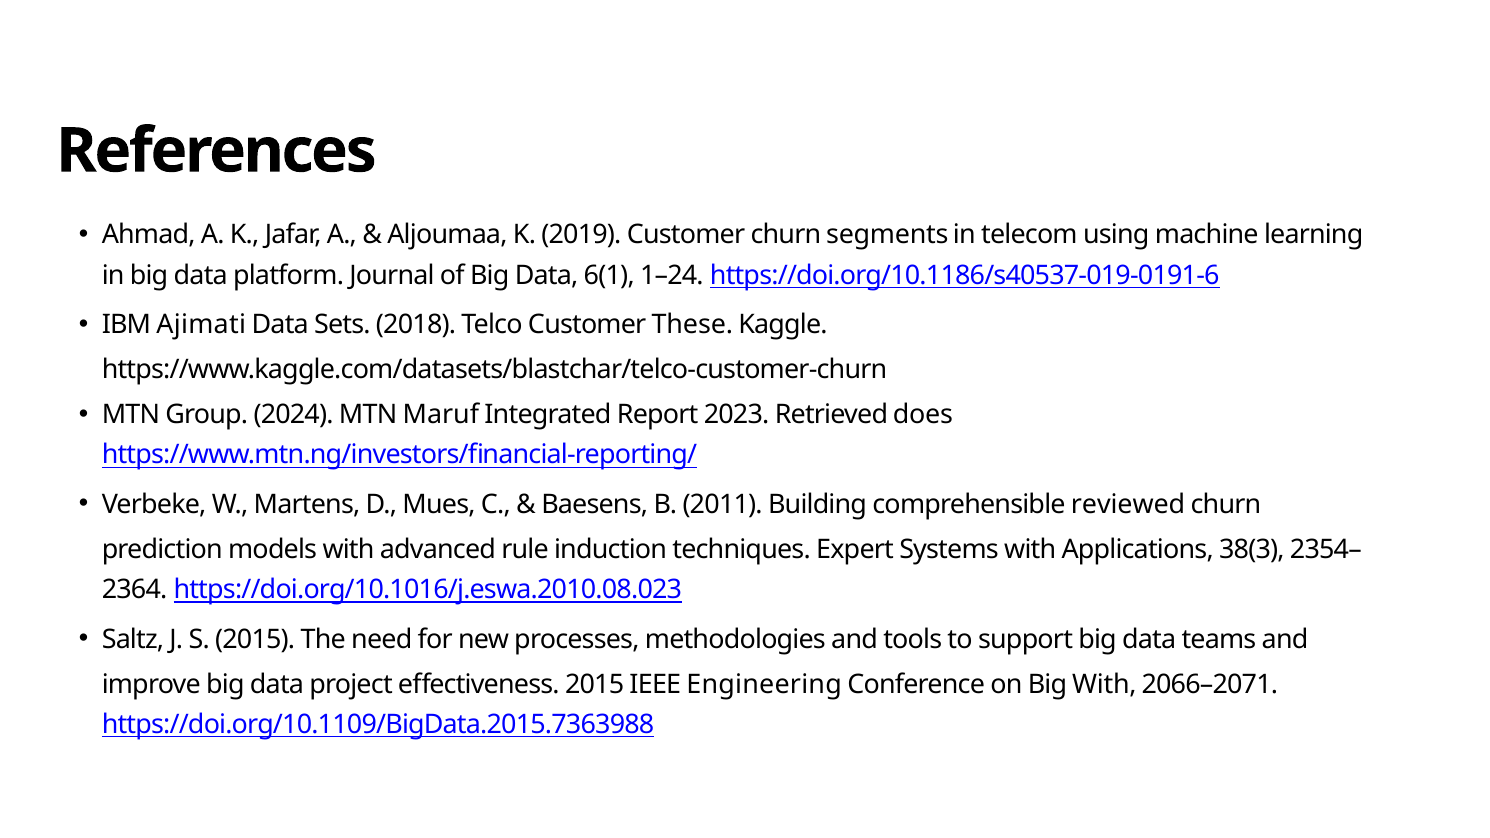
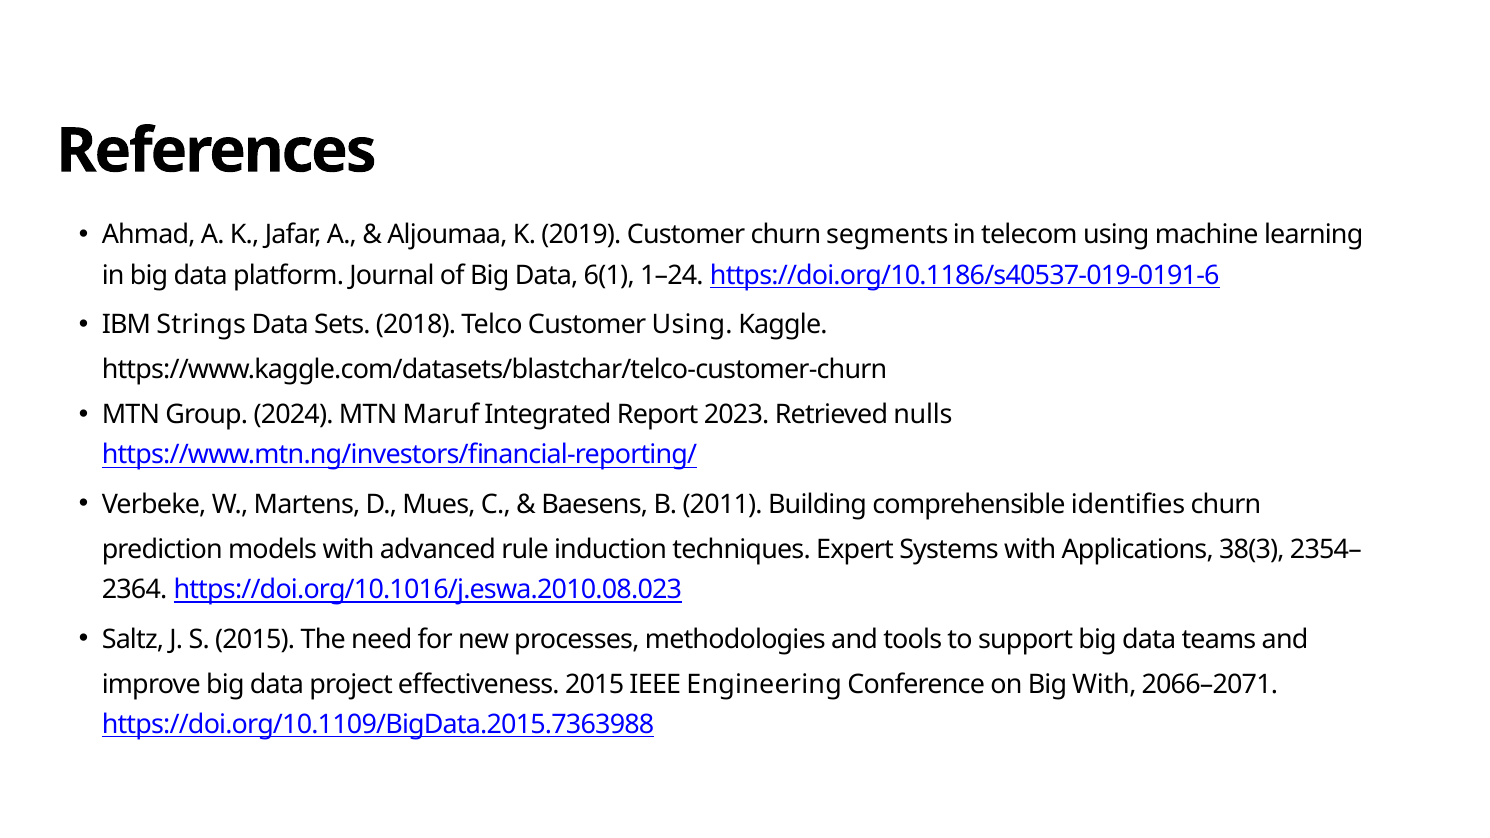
Ajimati: Ajimati -> Strings (201, 325)
Customer These: These -> Using (692, 325)
does: does -> nulls (923, 415)
reviewed: reviewed -> identifies (1128, 505)
